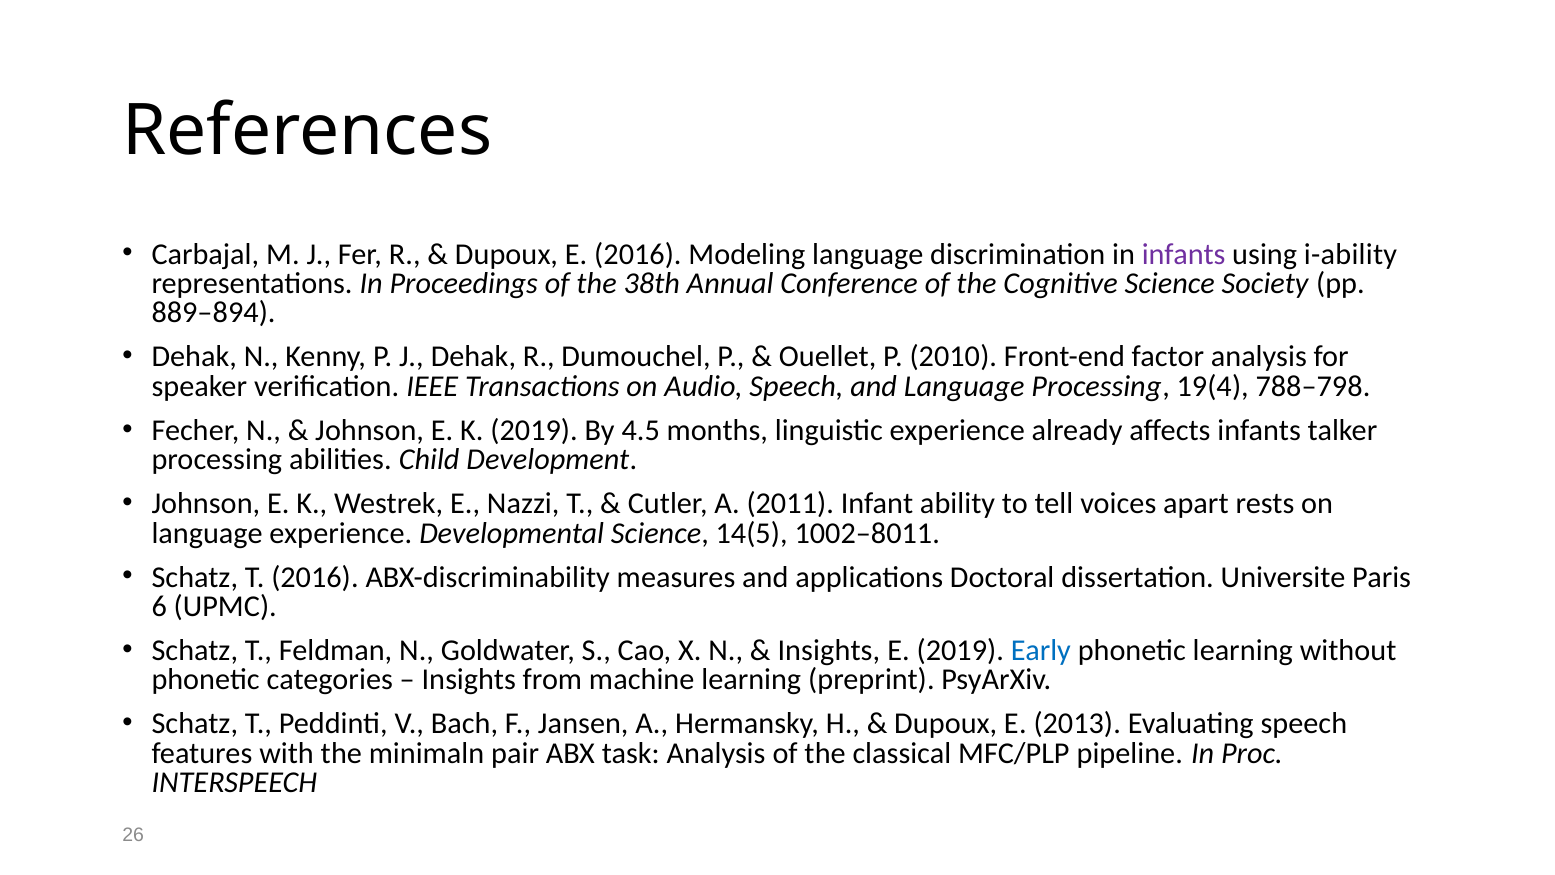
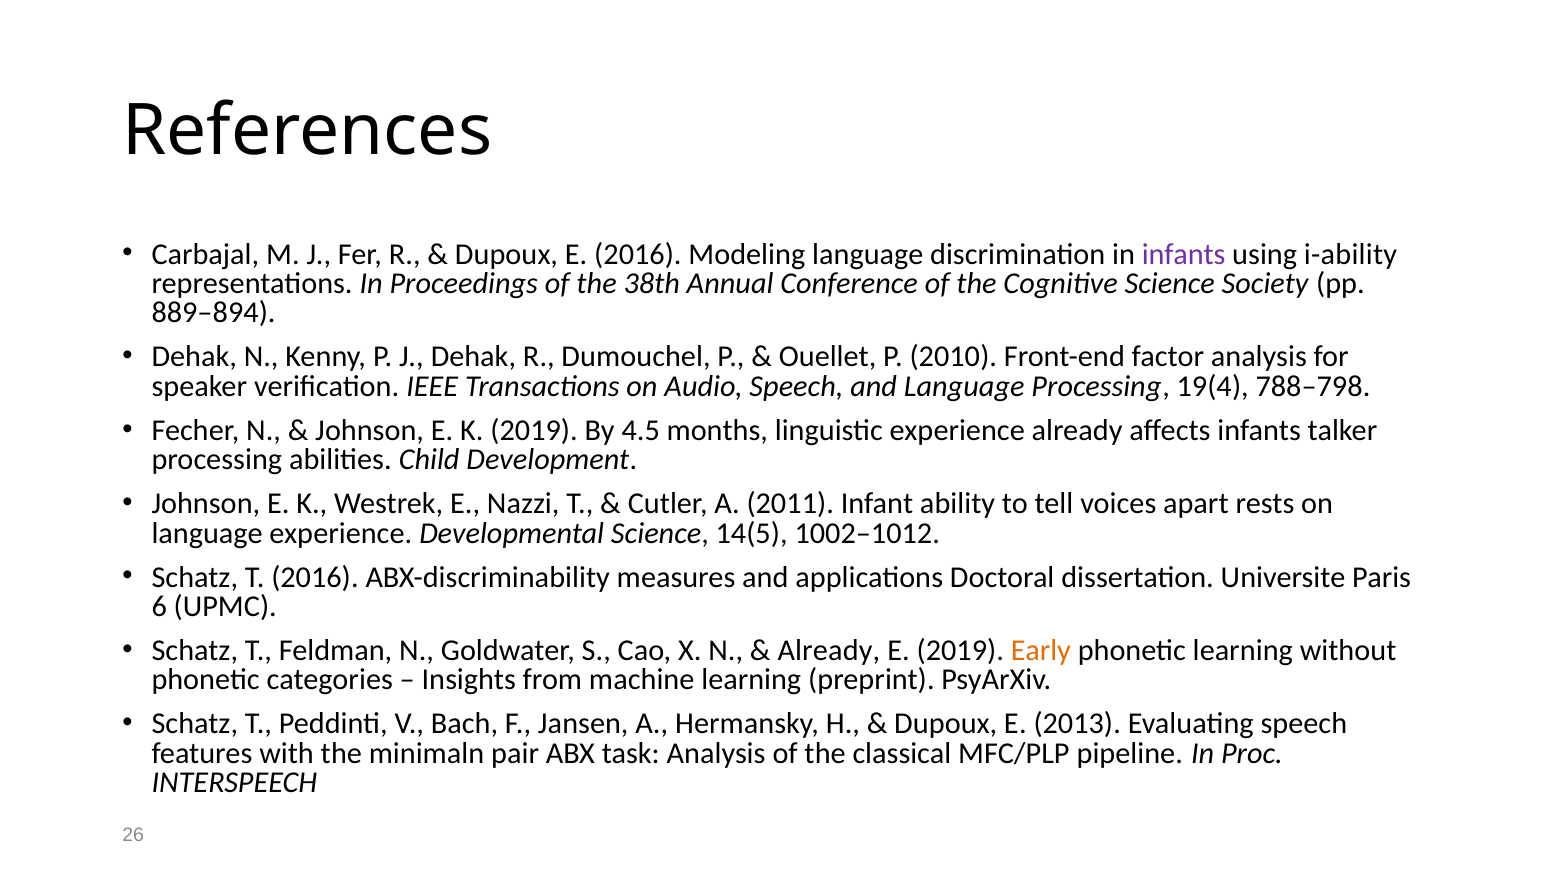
1002–8011: 1002–8011 -> 1002–1012 (867, 533)
Insights: Insights -> Already (829, 650)
Early colour: blue -> orange (1041, 650)
